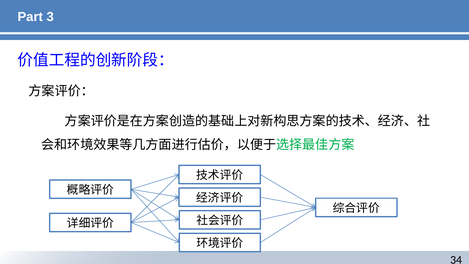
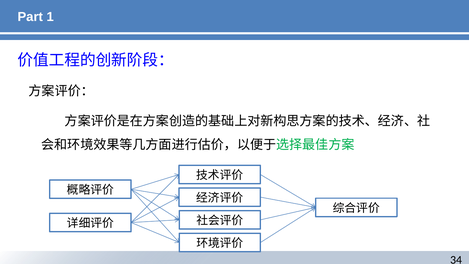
3: 3 -> 1 (50, 17)
